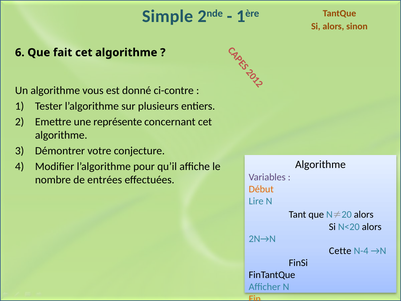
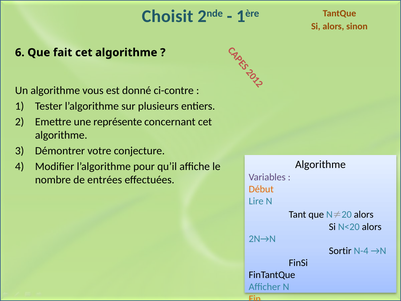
Simple: Simple -> Choisit (168, 16)
Cette: Cette -> Sortir (340, 251)
